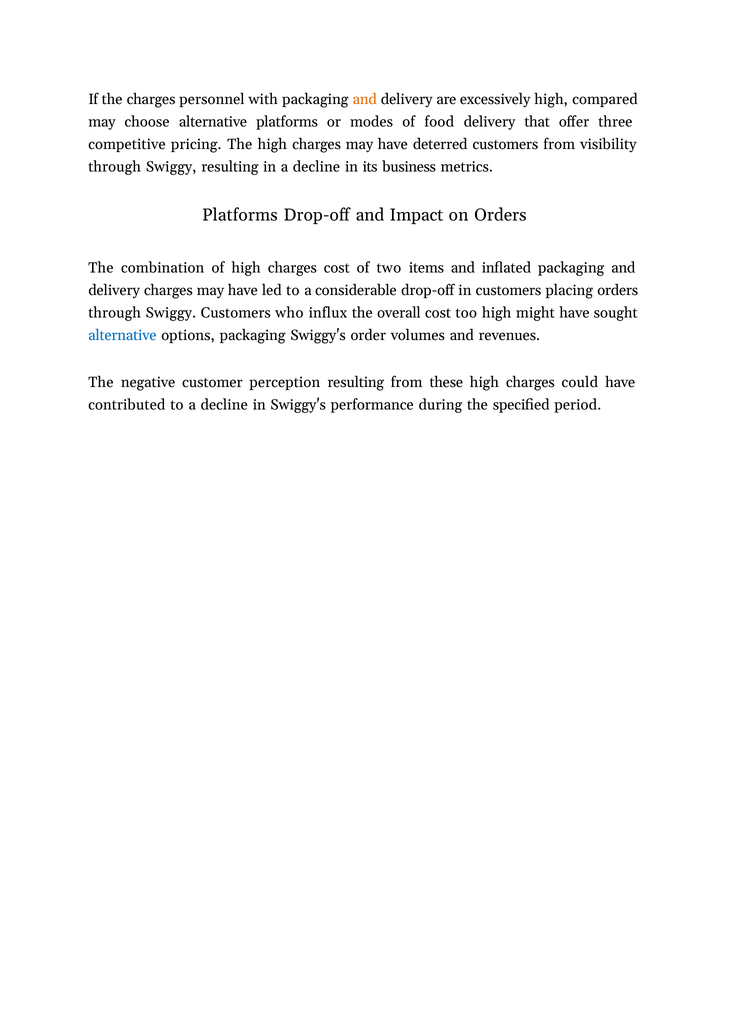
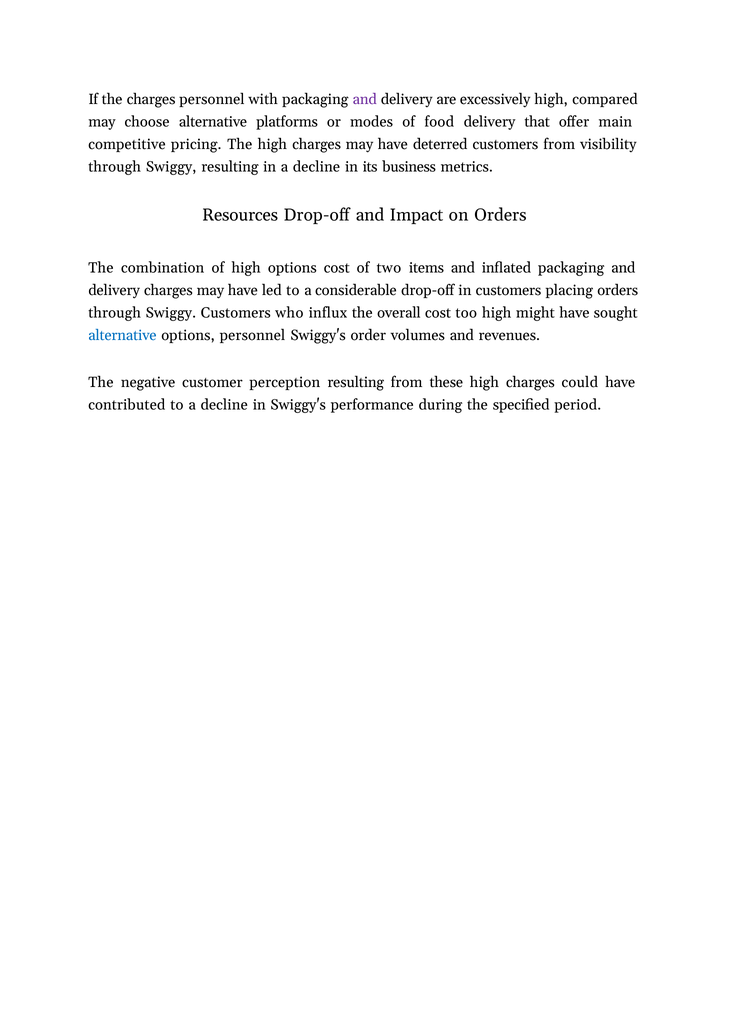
and colour: orange -> purple (365, 99)
three: three -> main (615, 122)
Platforms: Platforms -> Resources (240, 215)
of high charges: charges -> options (292, 268)
options packaging: packaging -> personnel (252, 335)
